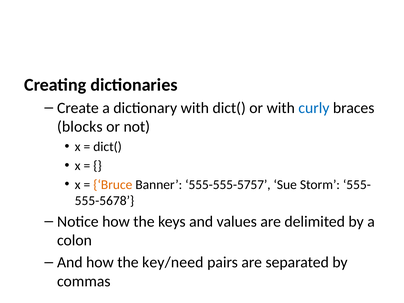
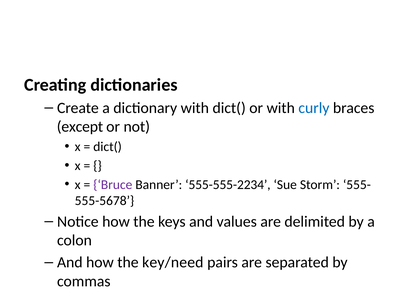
blocks: blocks -> except (80, 127)
Bruce colour: orange -> purple (113, 185)
555-555-5757: 555-555-5757 -> 555-555-2234 (228, 185)
